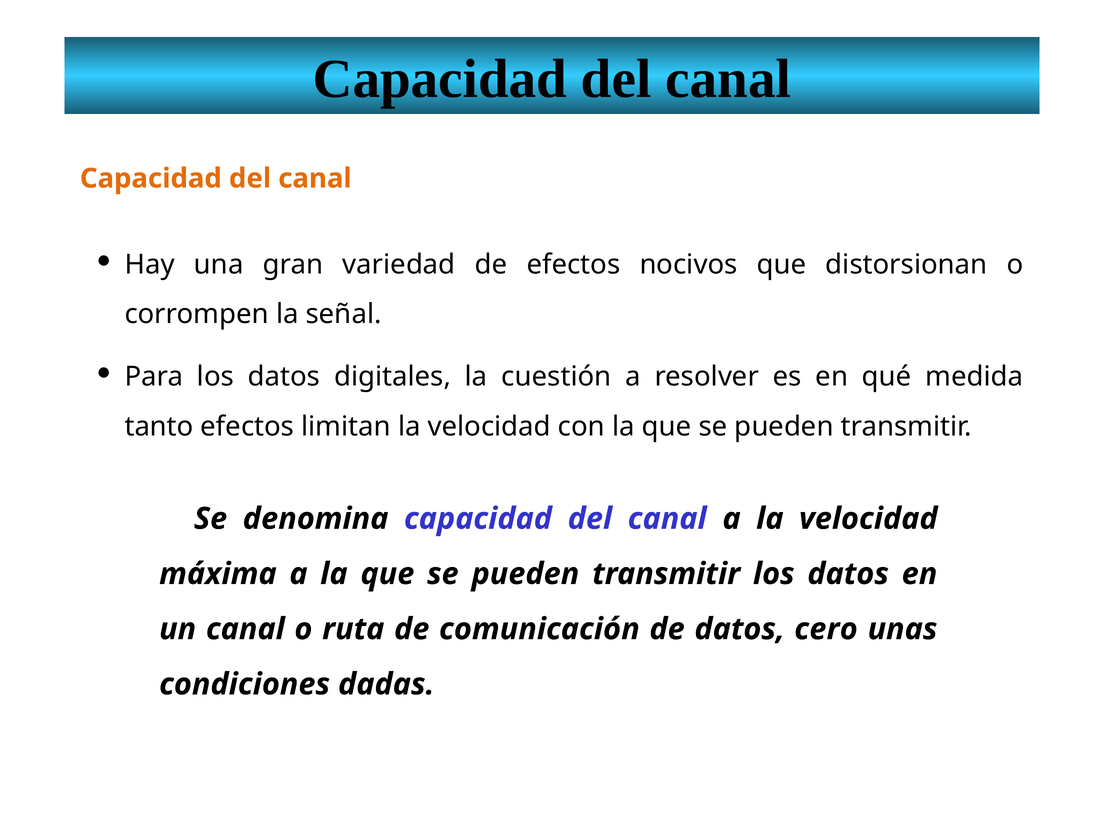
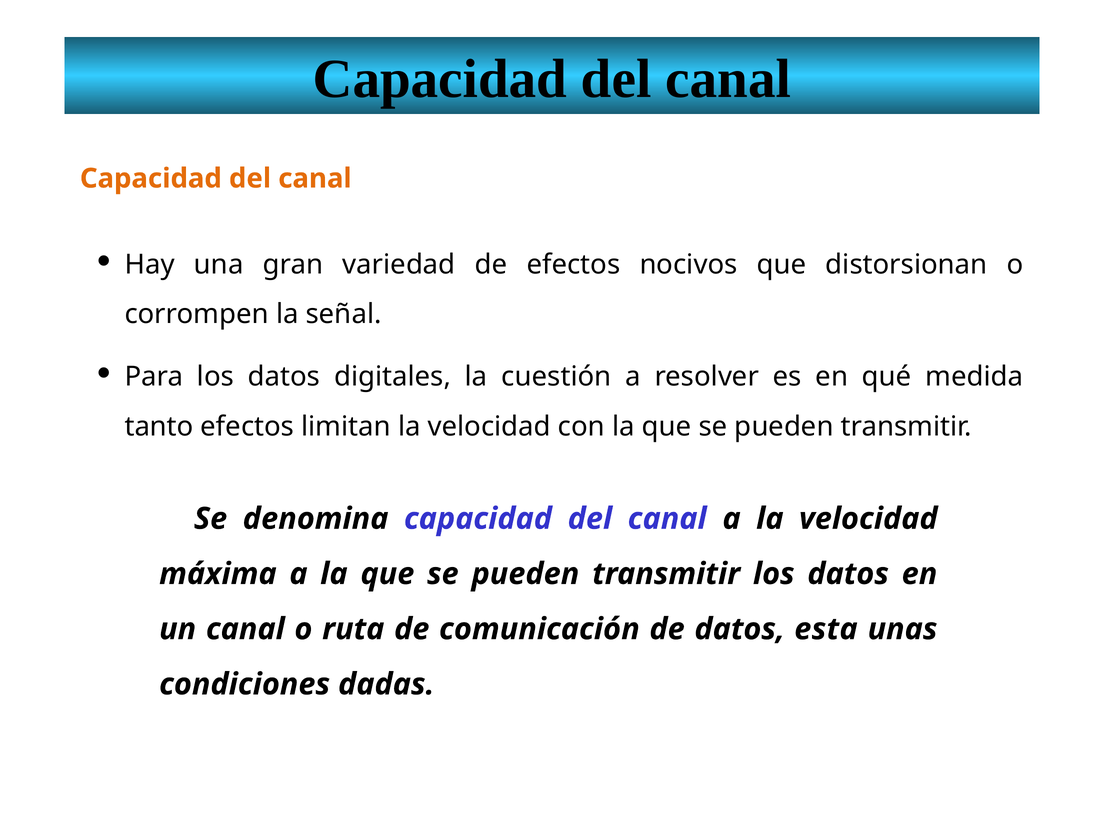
cero: cero -> esta (826, 629)
